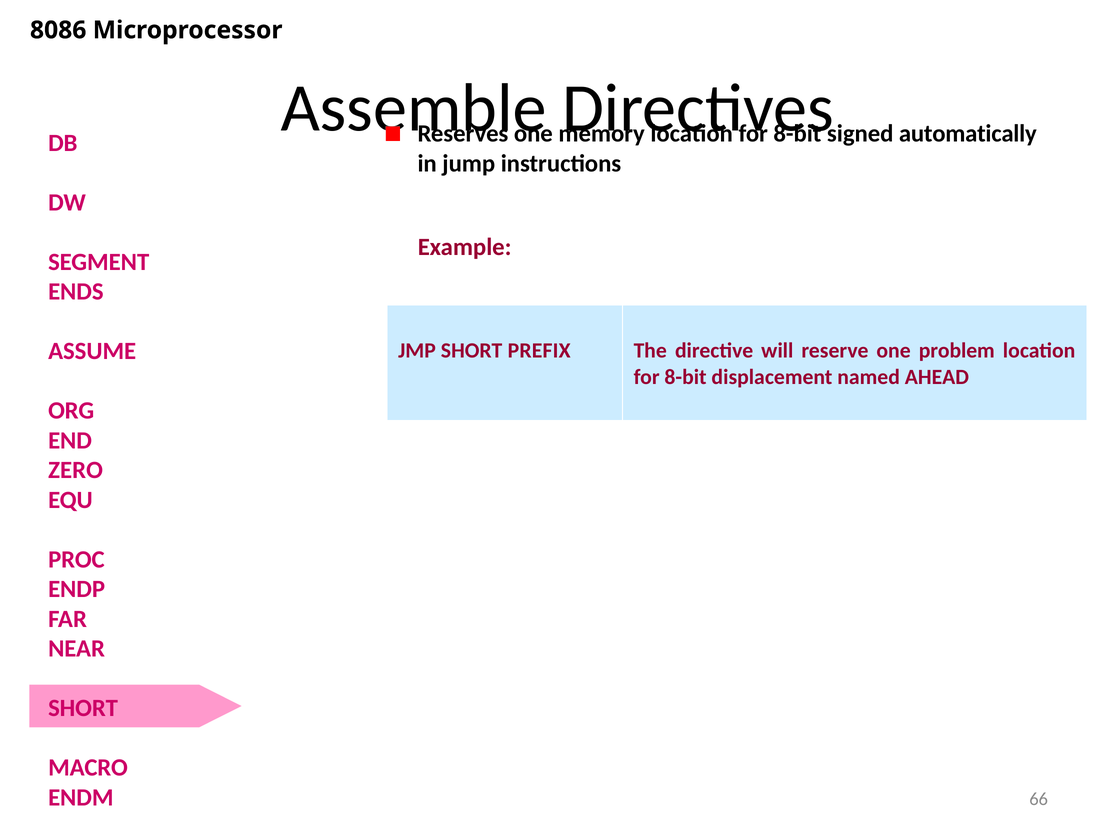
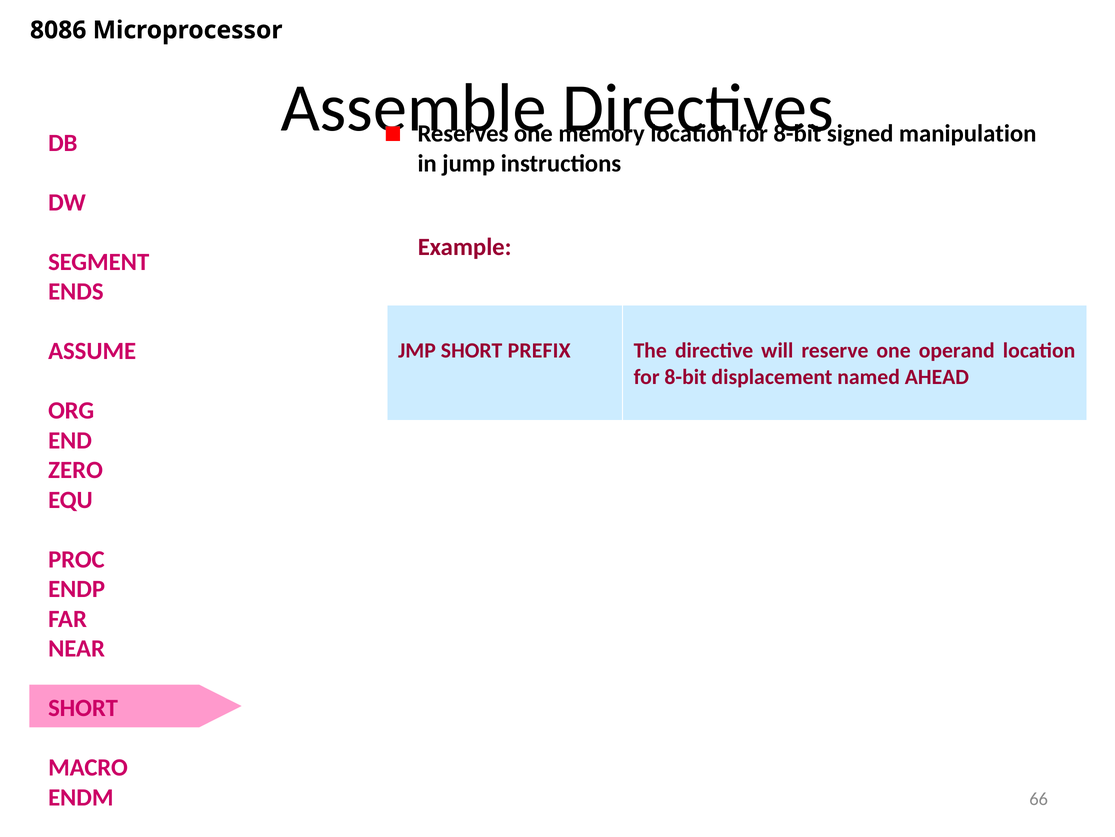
automatically: automatically -> manipulation (968, 134)
problem: problem -> operand (957, 350)
